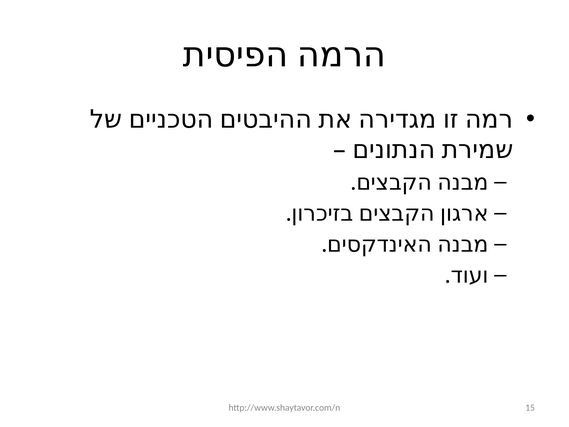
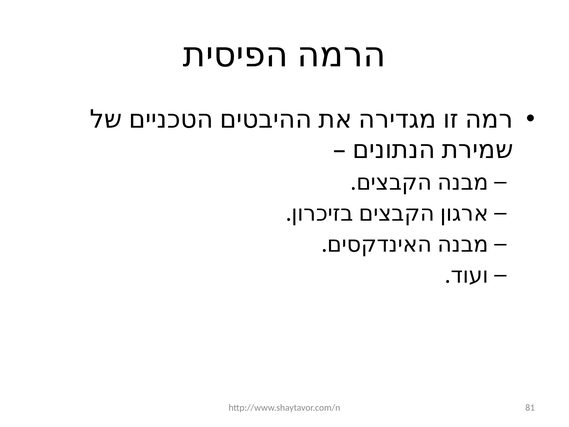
15: 15 -> 81 (530, 407)
